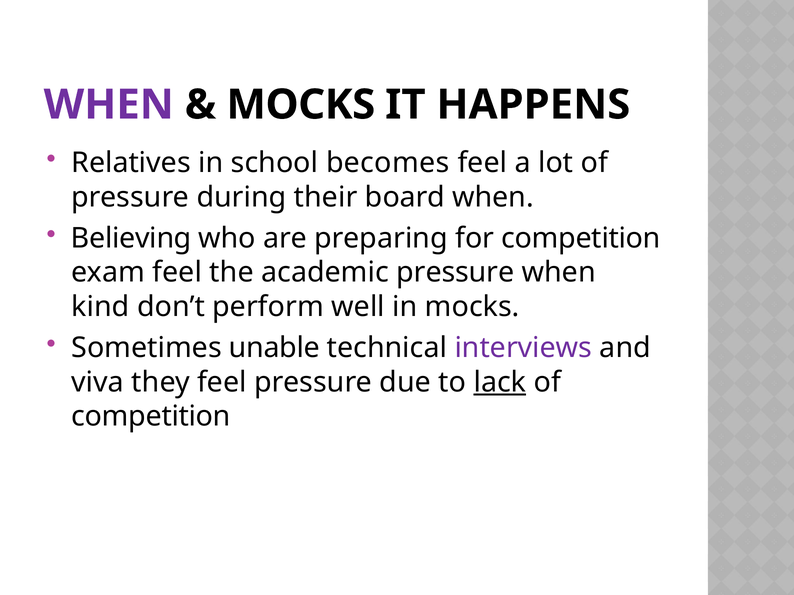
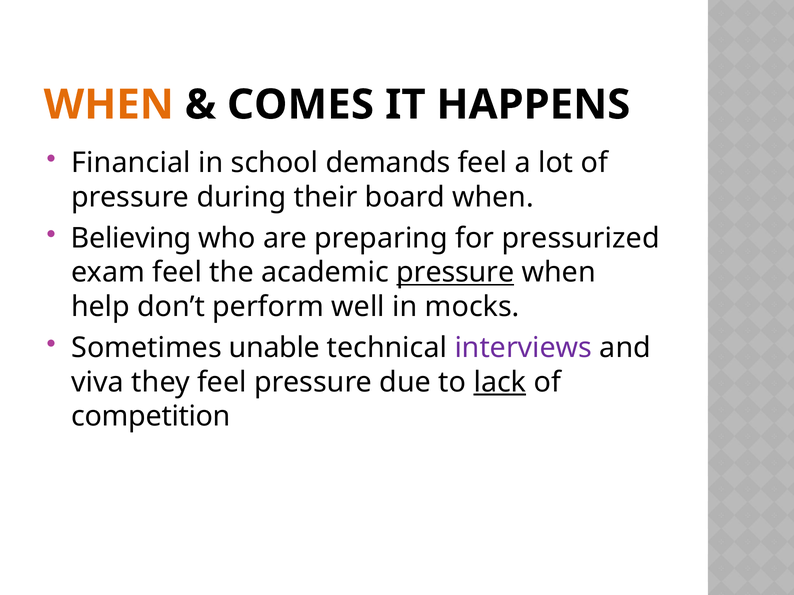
WHEN colour: purple -> orange (109, 105)
MOCKS: MOCKS -> COMES (301, 105)
Relatives: Relatives -> Financial (131, 163)
becomes: becomes -> demands (388, 163)
for competition: competition -> pressurized (581, 238)
pressure underline: none -> present (455, 273)
kind: kind -> help (101, 307)
